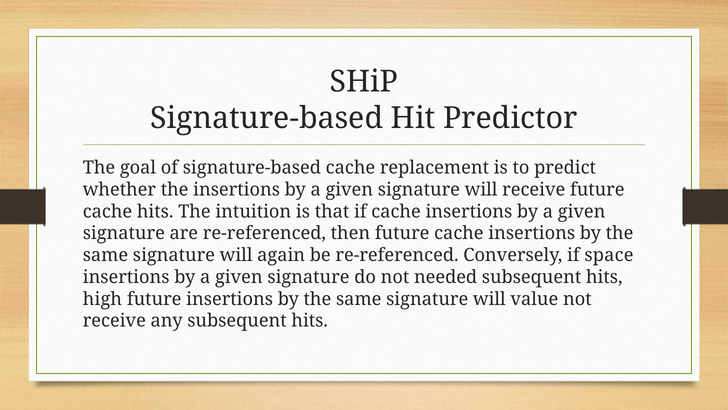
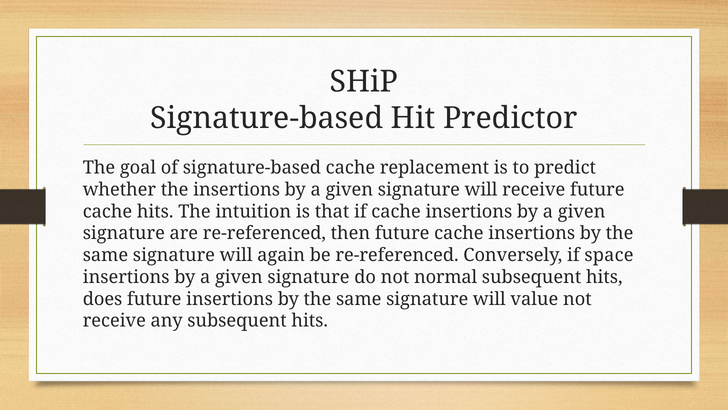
needed: needed -> normal (446, 277)
high: high -> does (103, 299)
